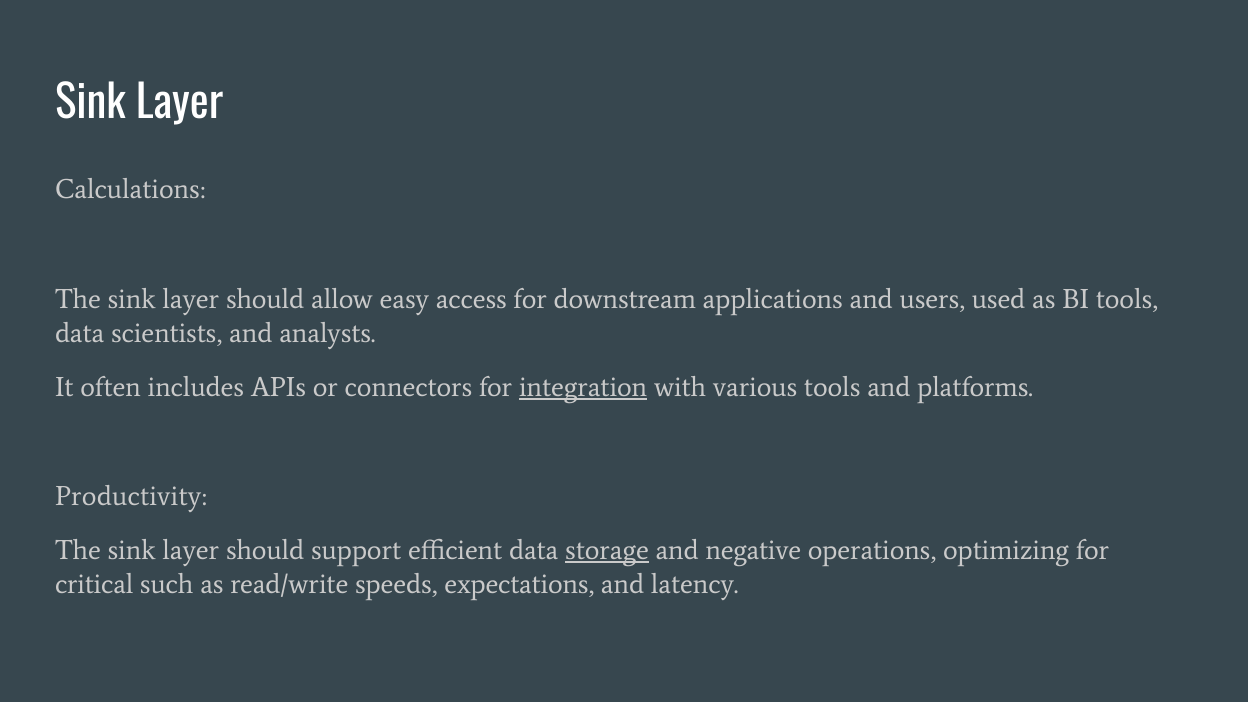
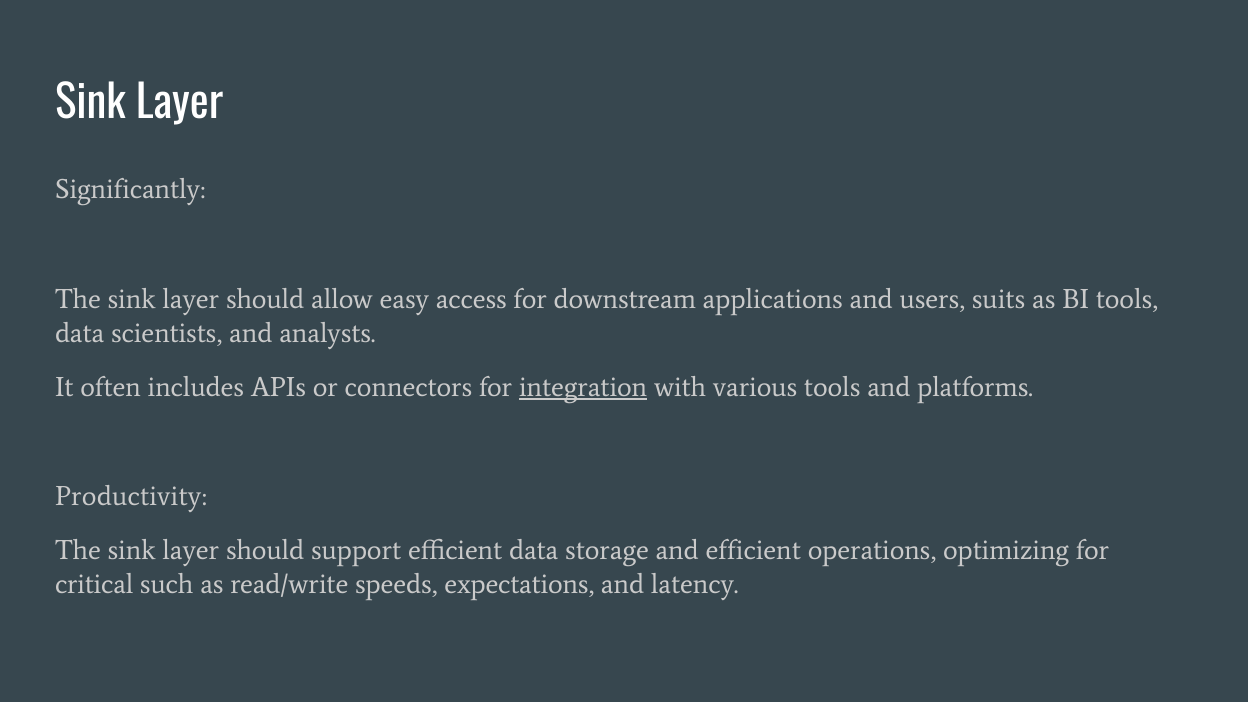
Calculations: Calculations -> Significantly (130, 189)
used: used -> suits (998, 299)
storage underline: present -> none (607, 550)
and negative: negative -> efficient (753, 550)
